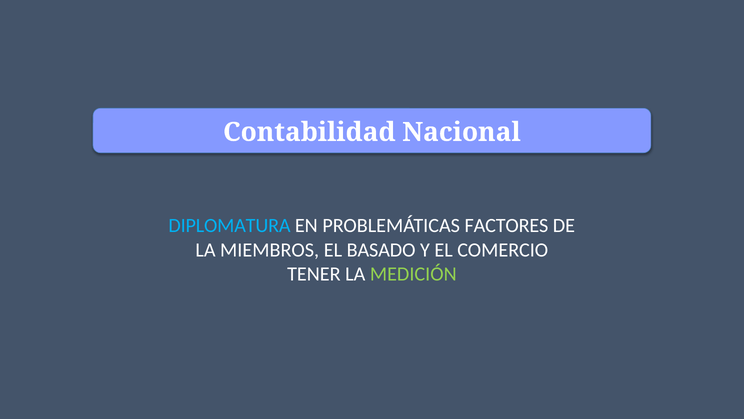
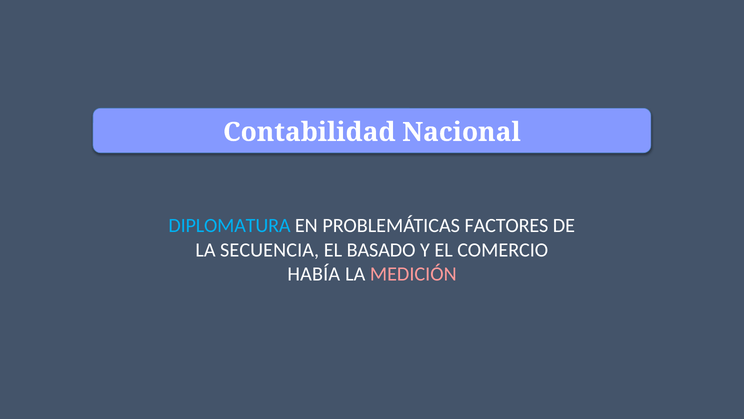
MIEMBROS: MIEMBROS -> SECUENCIA (270, 250)
TENER: TENER -> HABÍA (314, 274)
MEDICIÓN colour: light green -> pink (413, 274)
